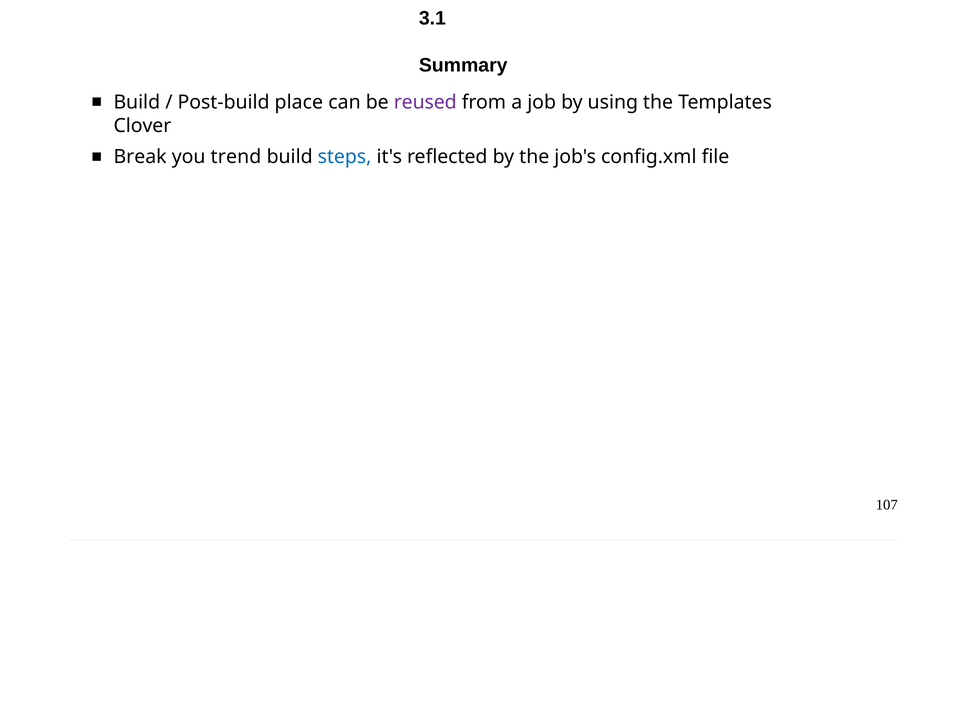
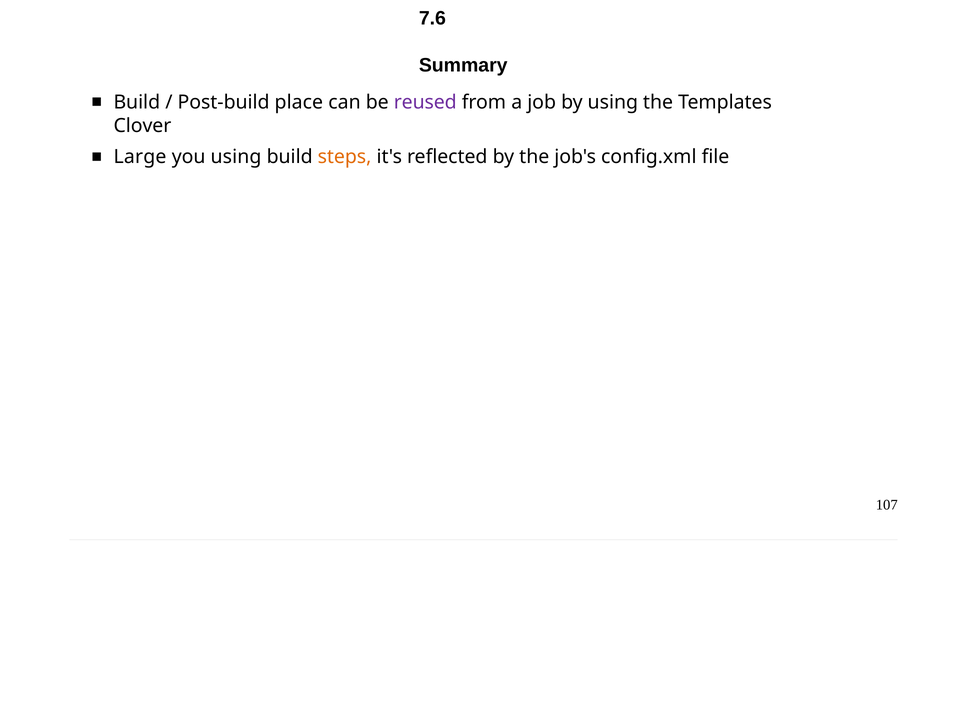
3.1: 3.1 -> 7.6 (432, 19)
Break: Break -> Large (140, 157)
you trend: trend -> using (236, 157)
steps colour: blue -> orange (345, 157)
